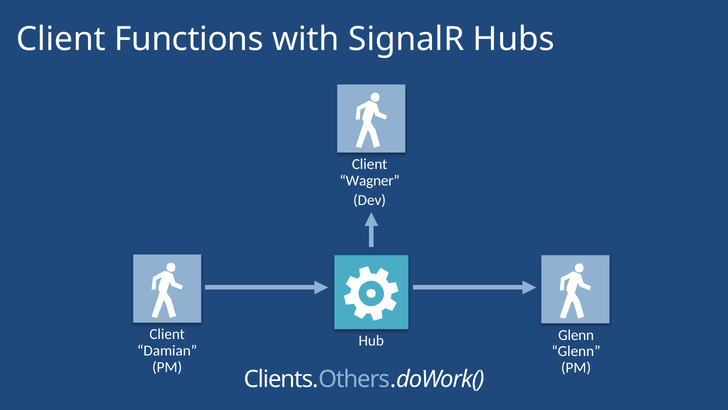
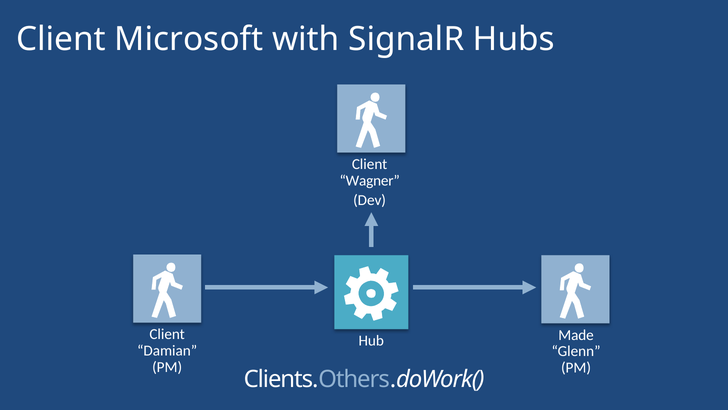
Functions: Functions -> Microsoft (189, 39)
Glenn: Glenn -> Made (576, 335)
